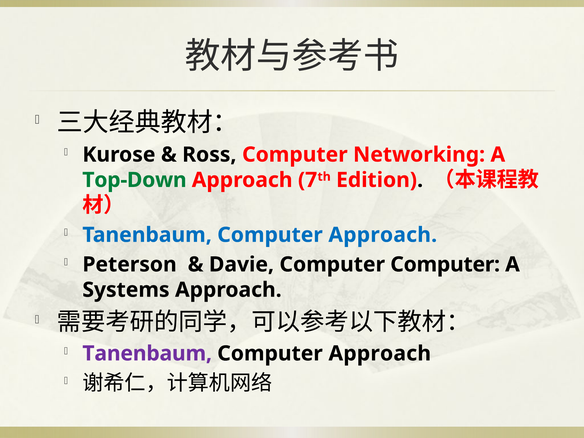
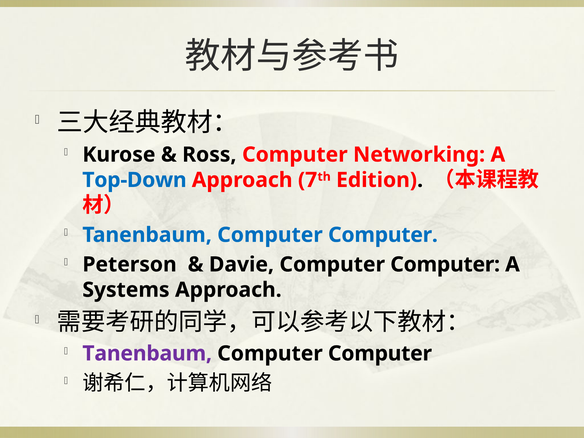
Top-Down colour: green -> blue (134, 180)
Approach: Approach -> Computer (383, 235)
Approach: Approach -> Computer (380, 353)
